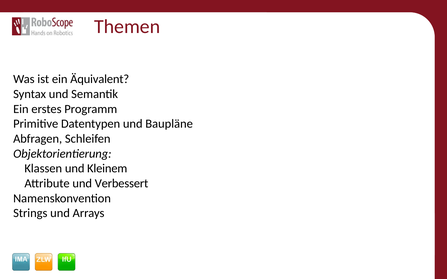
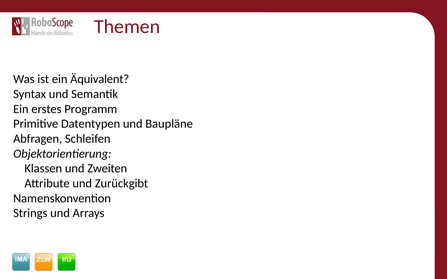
Kleinem: Kleinem -> Zweiten (107, 169)
Verbessert: Verbessert -> Zurückgibt (121, 184)
